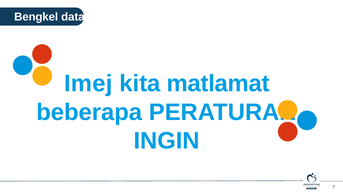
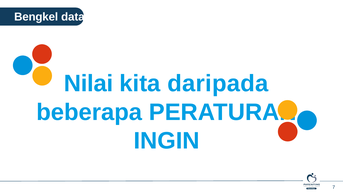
Imej: Imej -> Nilai (89, 84)
matlamat: matlamat -> daripada (218, 84)
